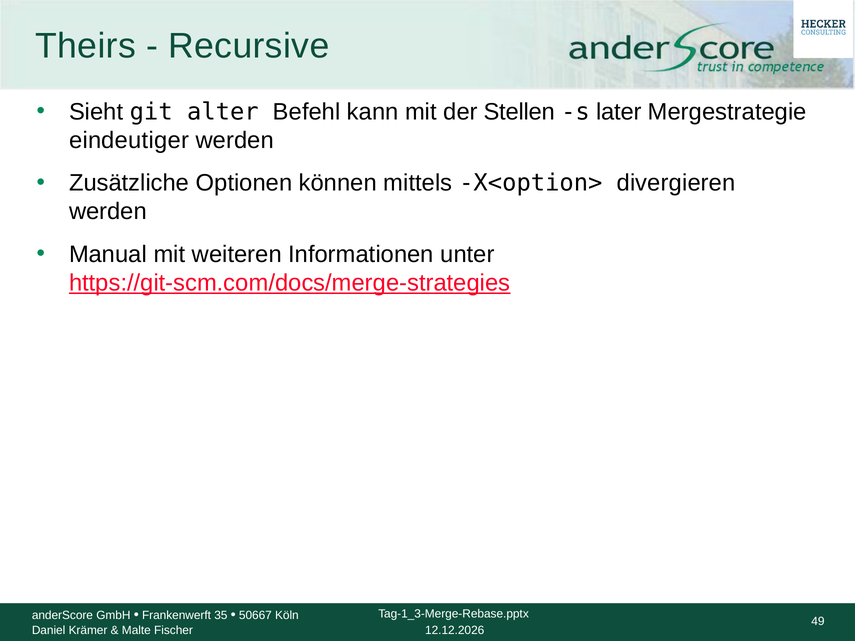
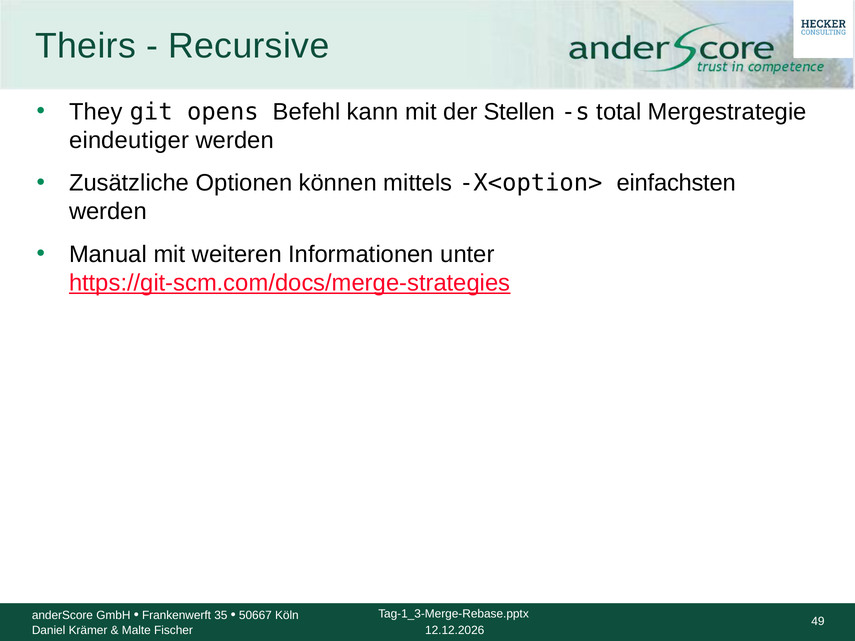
Sieht: Sieht -> They (96, 112)
alter: alter -> opens (223, 112)
later: later -> total (619, 112)
divergieren: divergieren -> einfachsten (676, 183)
